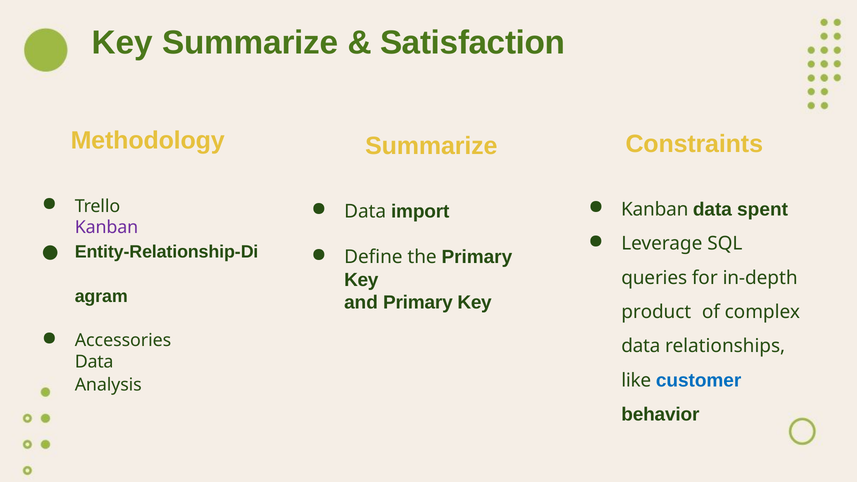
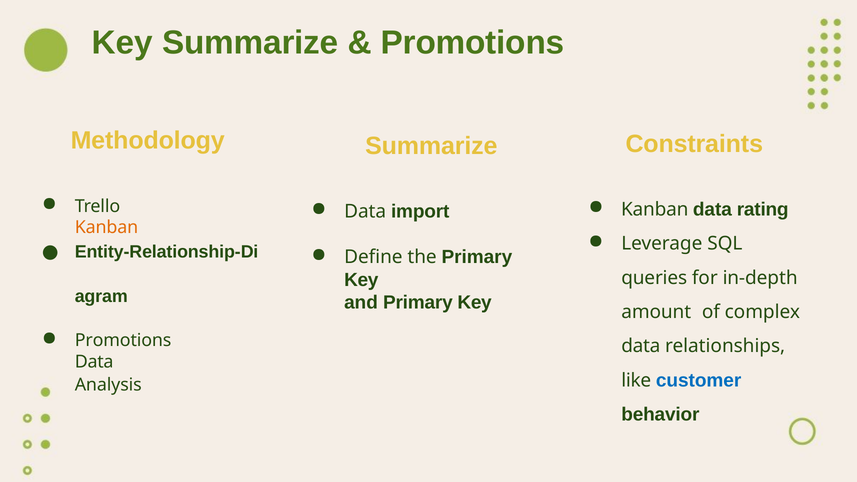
Satisfaction: Satisfaction -> Promotions (473, 43)
spent: spent -> rating (763, 209)
Kanban colour: purple -> orange (107, 228)
product: product -> amount (656, 312)
Accessories: Accessories -> Promotions (123, 340)
